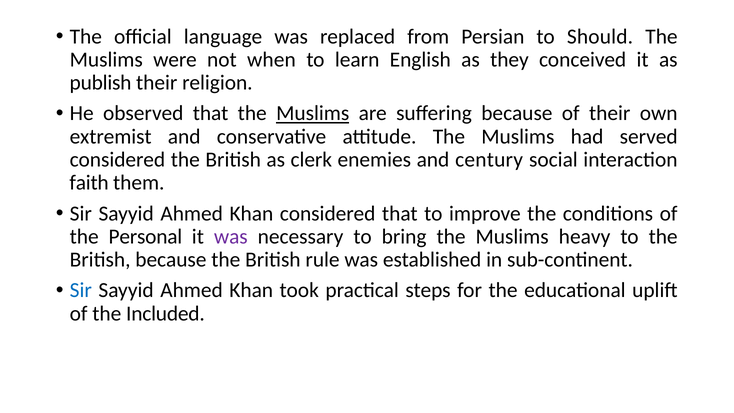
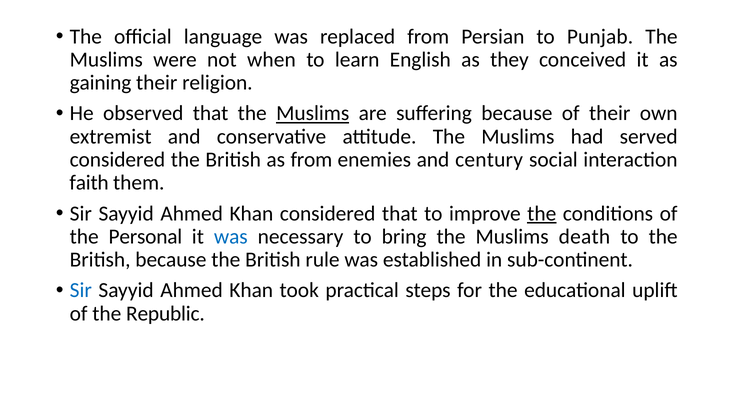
Should: Should -> Punjab (600, 36)
publish: publish -> gaining (101, 83)
as clerk: clerk -> from (311, 160)
the underline: none -> present (542, 213)
was colour: purple -> blue (231, 236)
heavy: heavy -> death (584, 236)
Included: Included -> Republic (165, 313)
